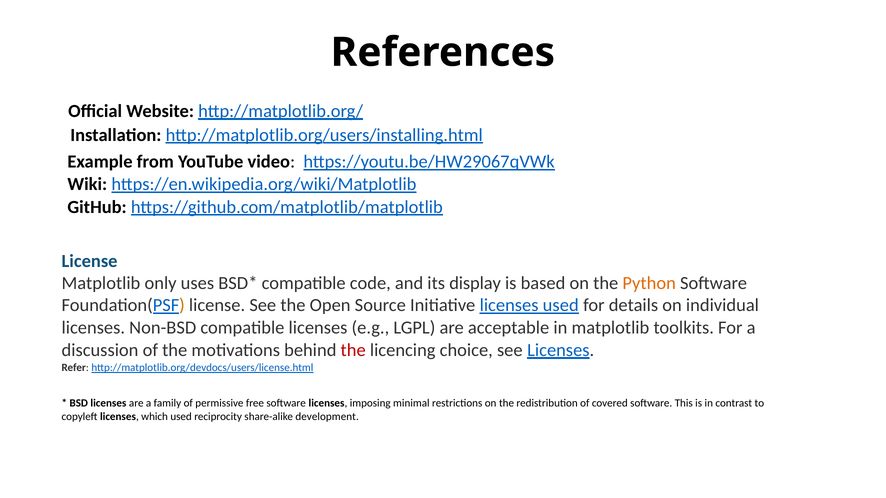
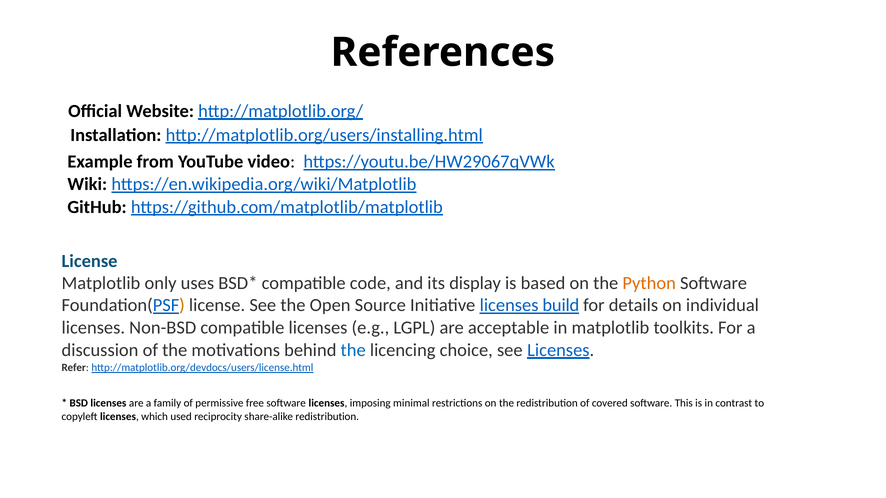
licenses used: used -> build (561, 305)
the colour: red -> blue (353, 350)
share-alike development: development -> redistribution (327, 417)
